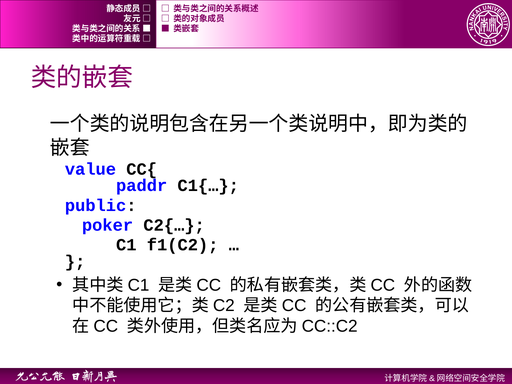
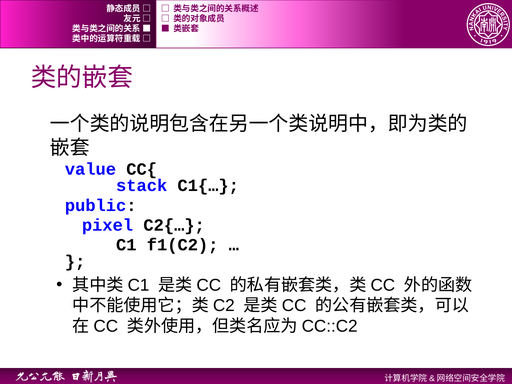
paddr: paddr -> stack (142, 186)
poker: poker -> pixel (108, 225)
